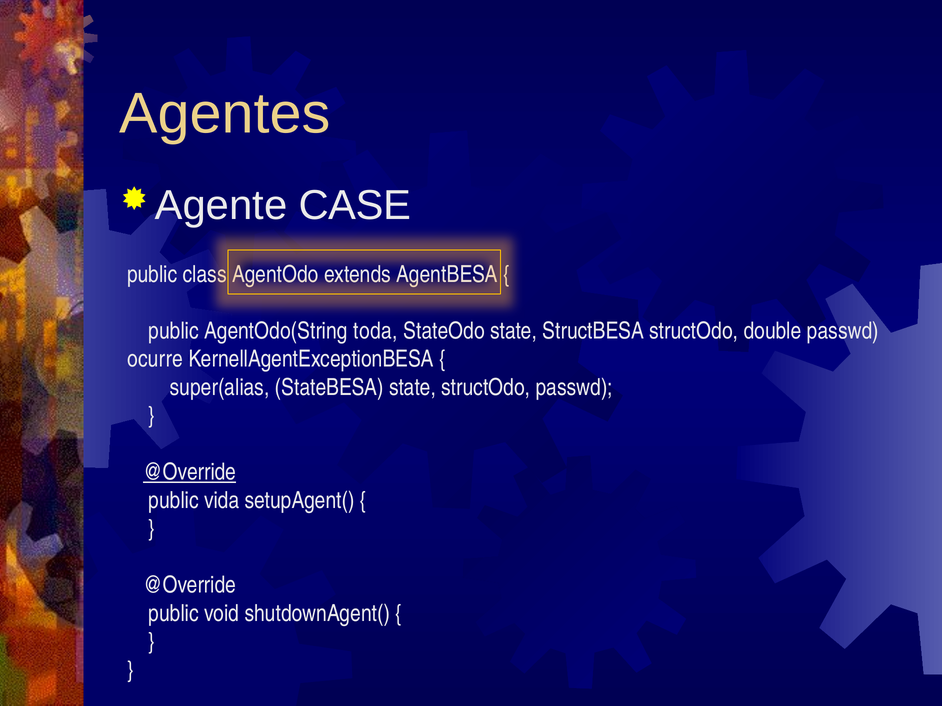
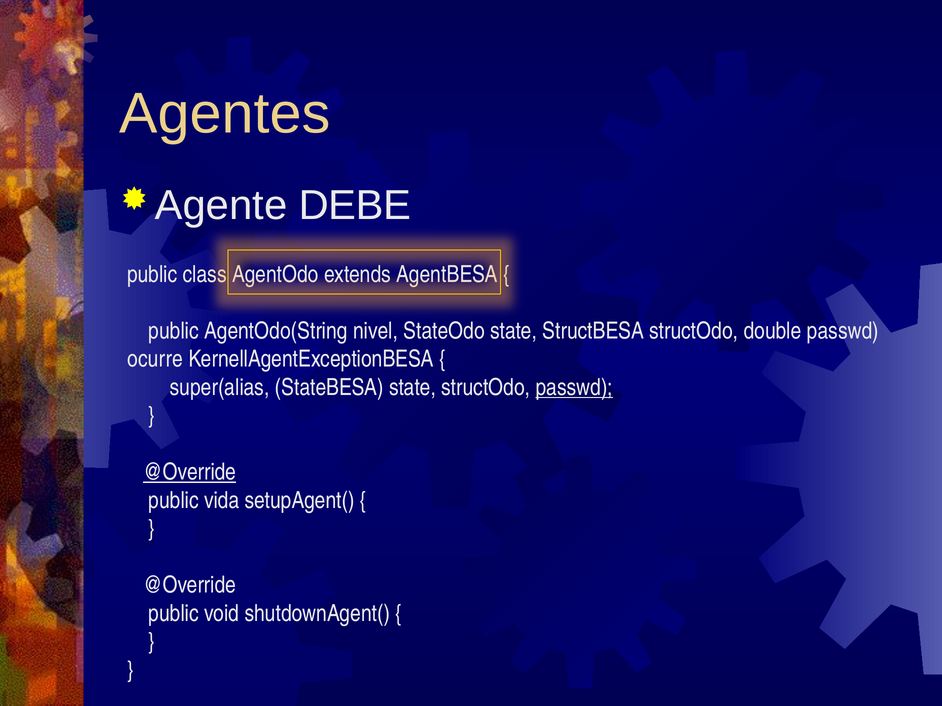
CASE: CASE -> DEBE (355, 205)
toda: toda -> nivel (376, 331)
passwd underline: none -> present (574, 388)
